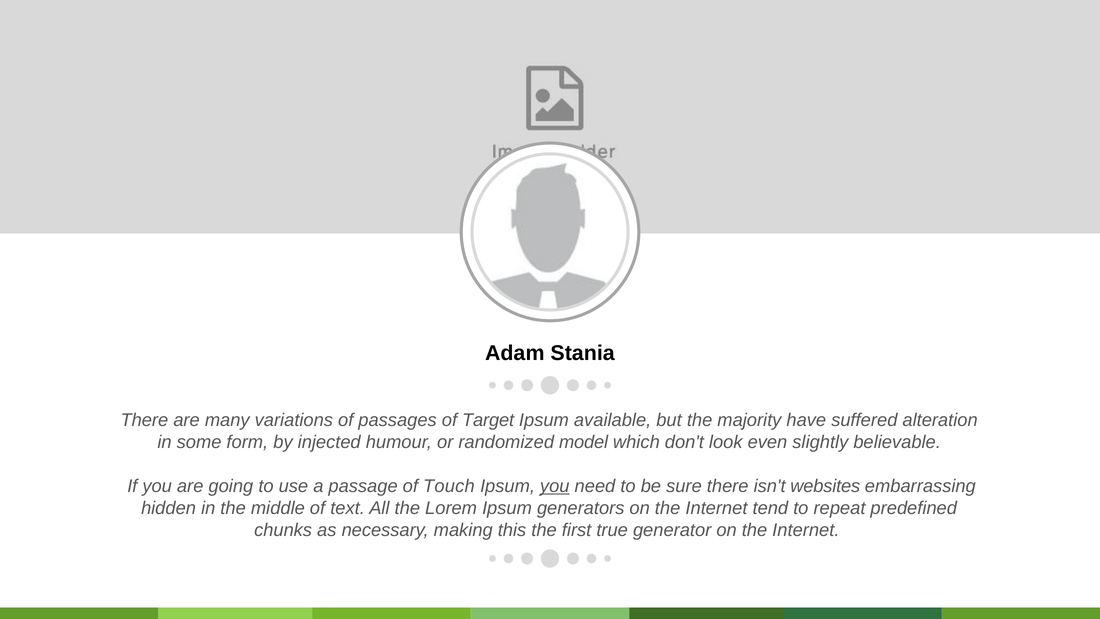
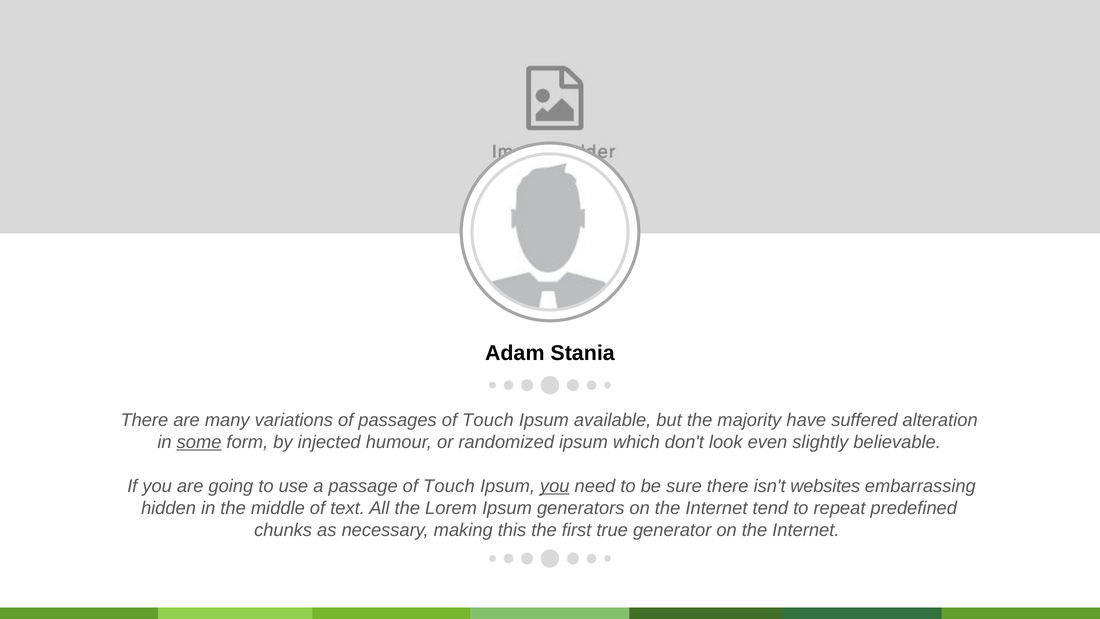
passages of Target: Target -> Touch (488, 420)
some underline: none -> present (199, 442)
randomized model: model -> ipsum (583, 442)
